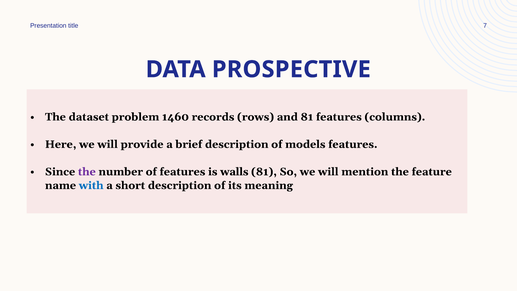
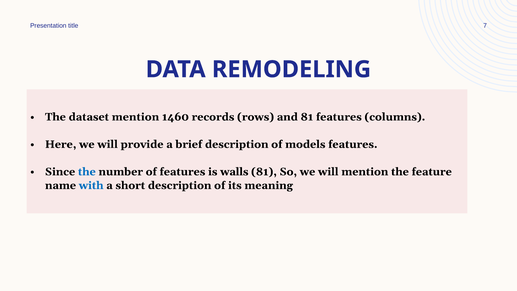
PROSPECTIVE: PROSPECTIVE -> REMODELING (291, 69)
dataset problem: problem -> mention (135, 117)
the colour: purple -> blue (87, 172)
